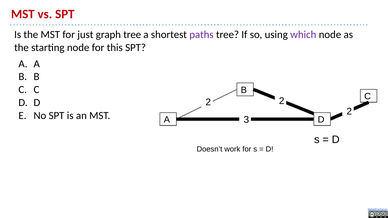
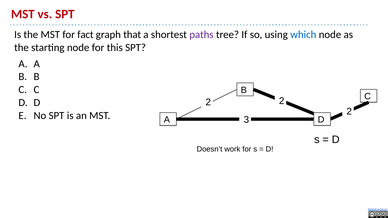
just: just -> fact (85, 35)
graph tree: tree -> that (132, 35)
which colour: purple -> blue (303, 35)
